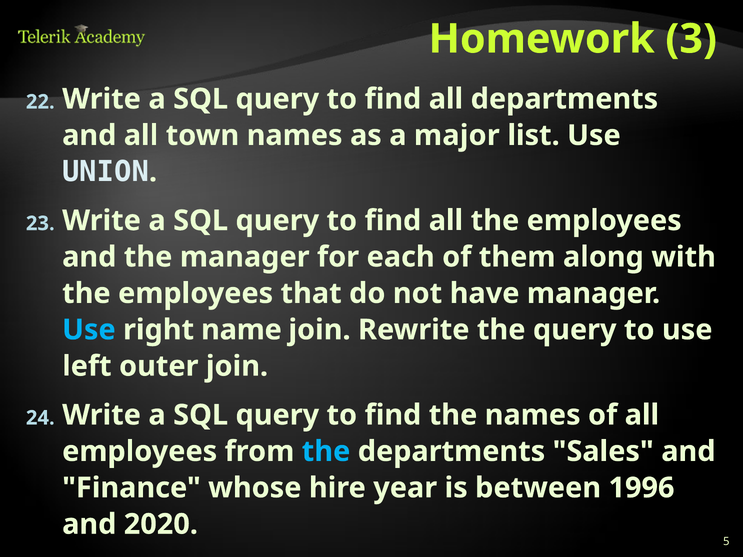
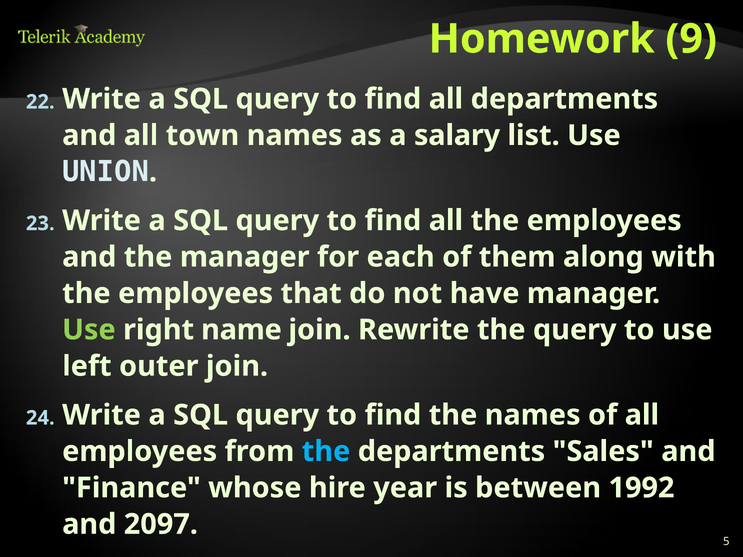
3: 3 -> 9 (691, 39)
major: major -> salary (457, 135)
Use colour: light blue -> light green (89, 330)
1996: 1996 -> 1992 (641, 488)
2020: 2020 -> 2097 (161, 524)
